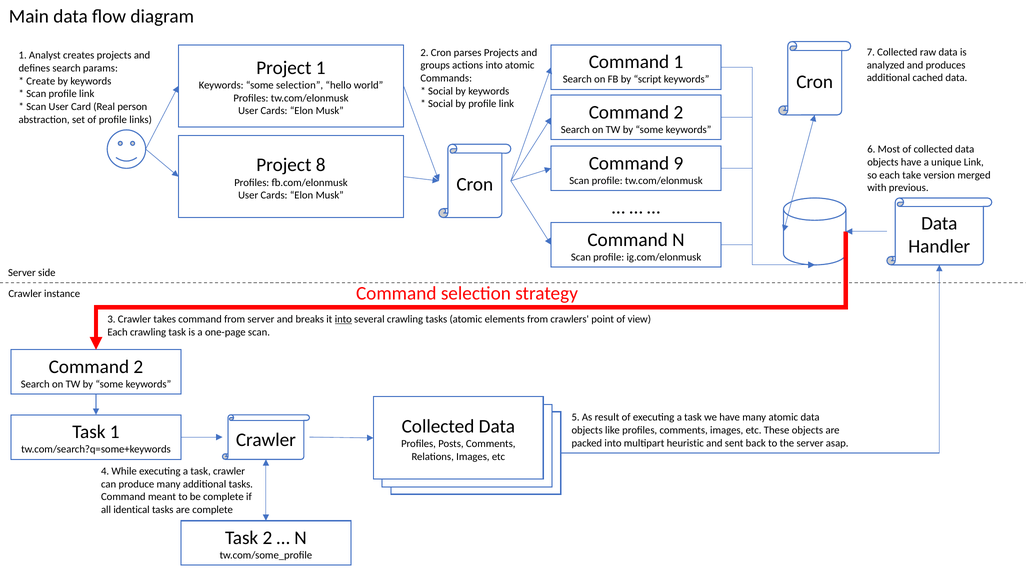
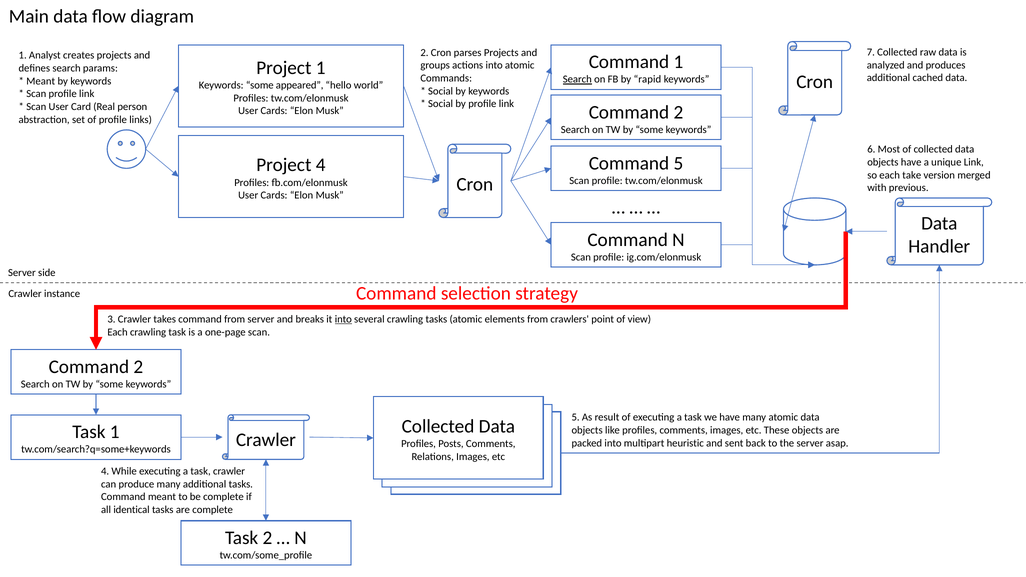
Search underline: none -> present (577, 79)
script: script -> rapid (647, 79)
Create: Create -> Meant (41, 81)
some selection: selection -> appeared (300, 85)
Command 9: 9 -> 5 (678, 163)
Project 8: 8 -> 4 (321, 165)
